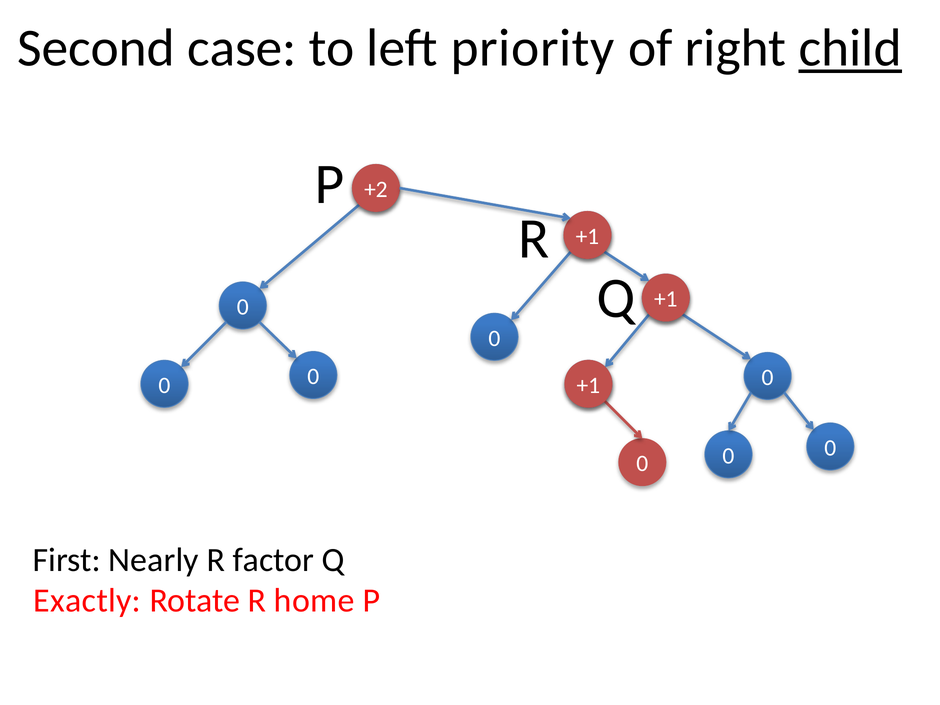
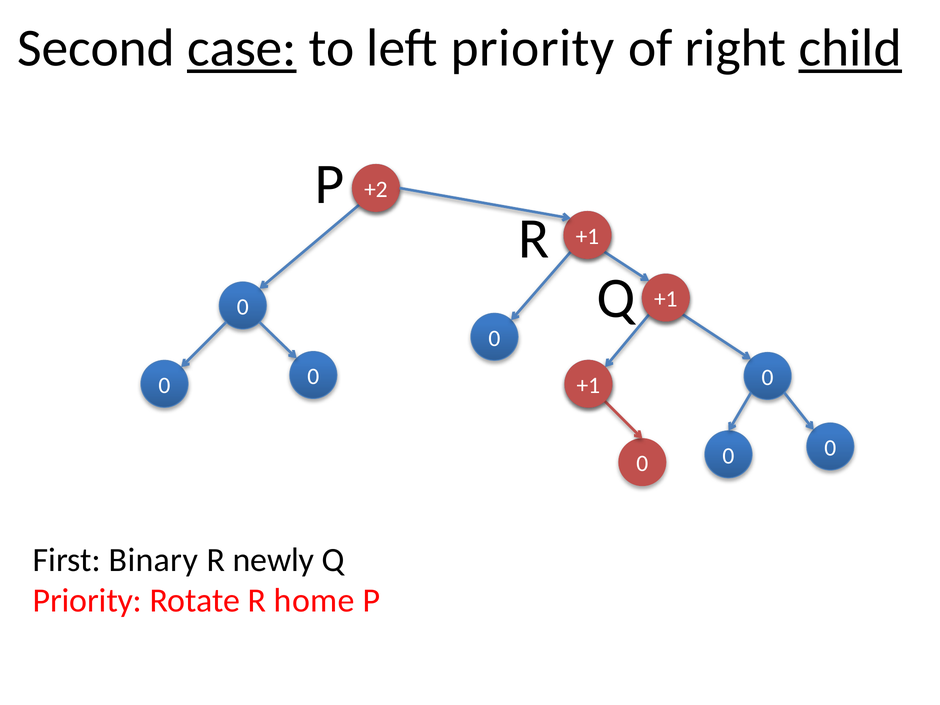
case underline: none -> present (242, 48)
Nearly: Nearly -> Binary (153, 560)
factor: factor -> newly (273, 560)
Exactly: Exactly -> Priority (87, 601)
